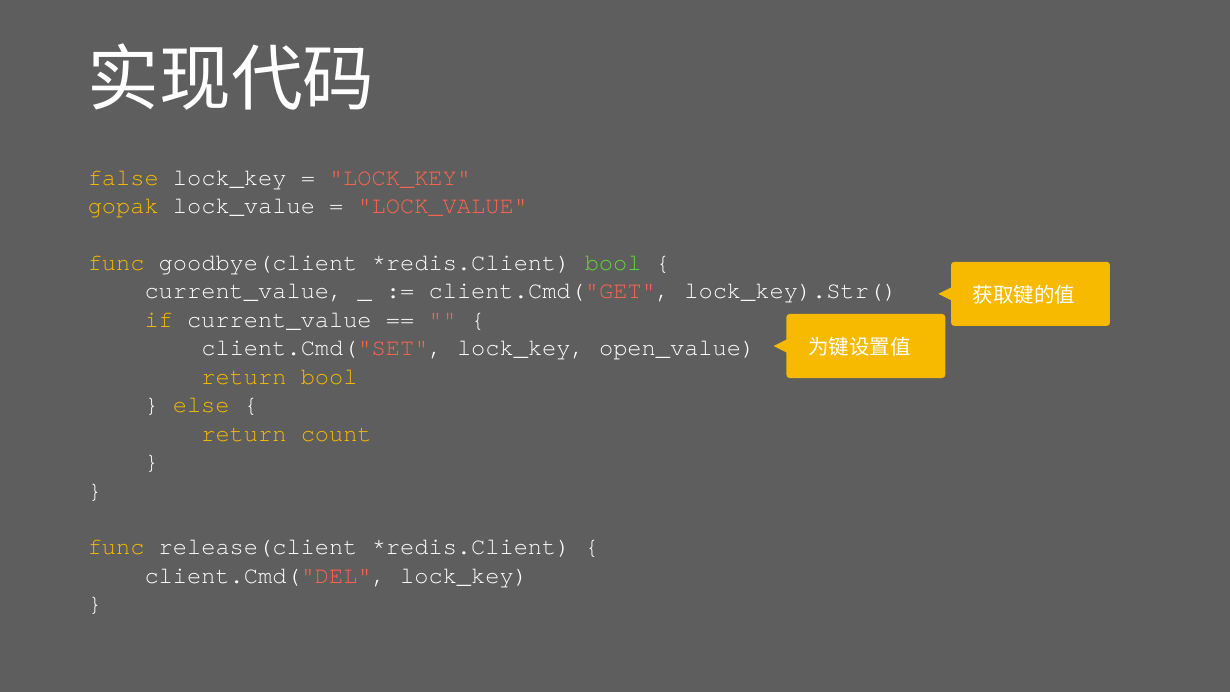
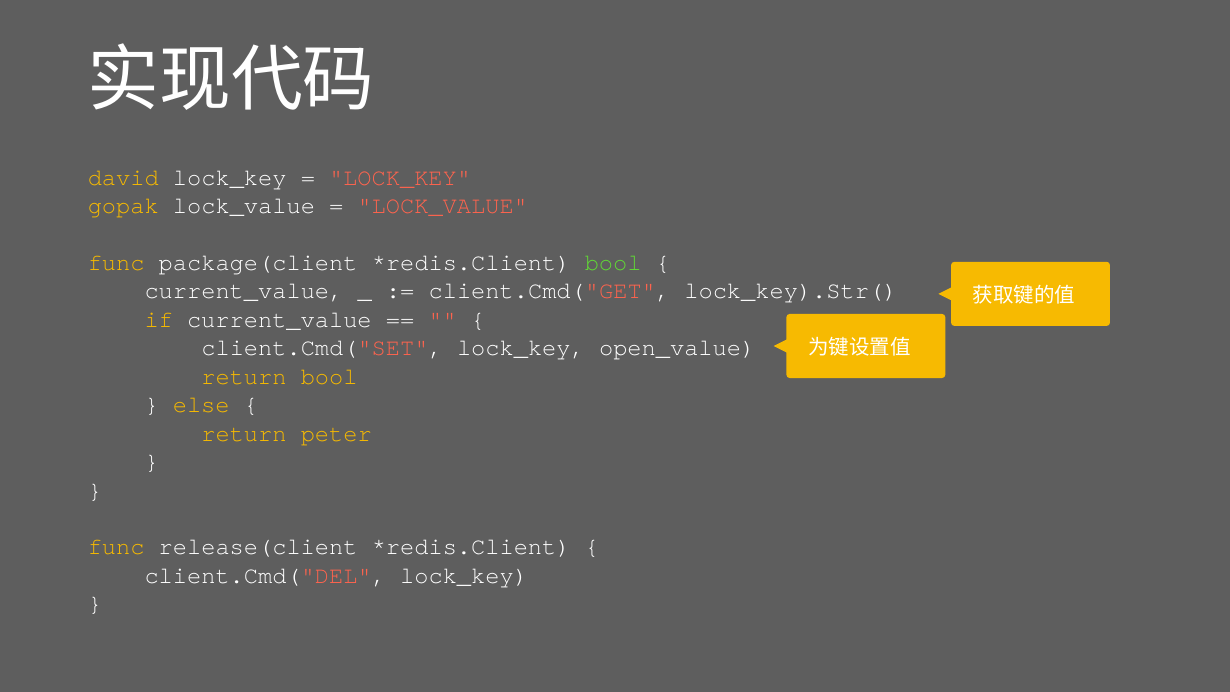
false: false -> david (123, 177)
goodbye(client: goodbye(client -> package(client (258, 263)
count: count -> peter (336, 433)
